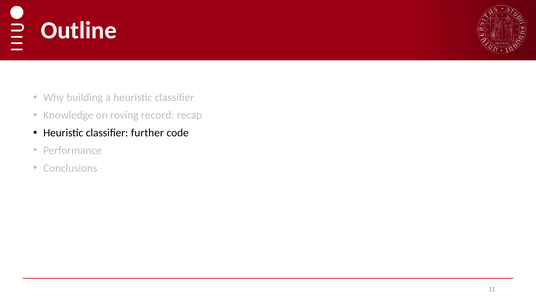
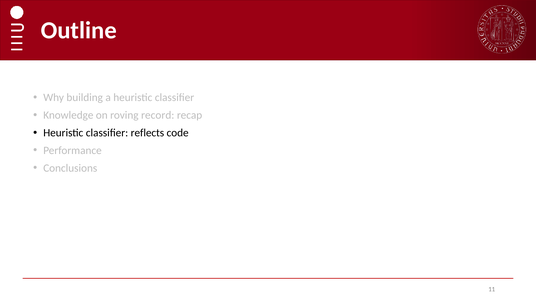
further: further -> reflects (147, 133)
